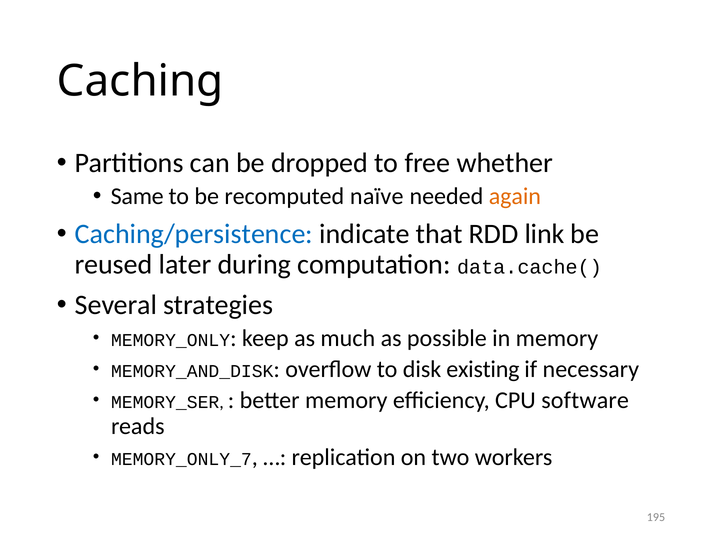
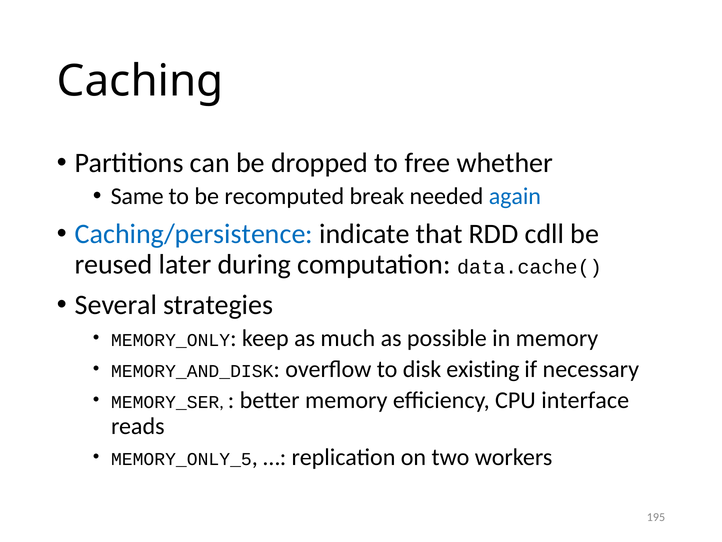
naïve: naïve -> break (377, 196)
again colour: orange -> blue (515, 196)
link: link -> cdll (544, 234)
software: software -> interface (585, 400)
MEMORY_ONLY_7: MEMORY_ONLY_7 -> MEMORY_ONLY_5 (181, 459)
